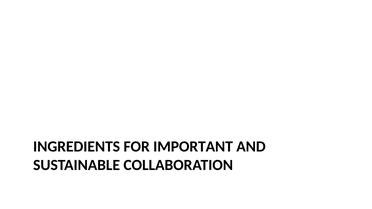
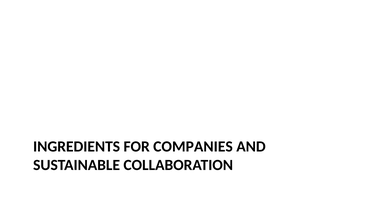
IMPORTANT: IMPORTANT -> COMPANIES (193, 147)
